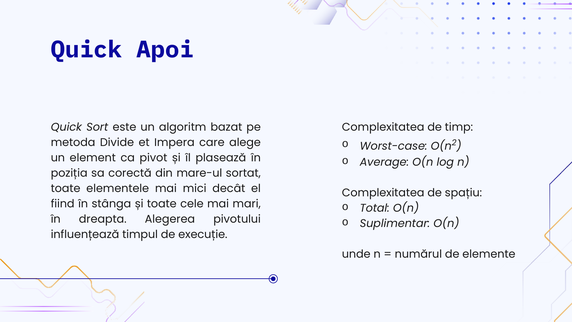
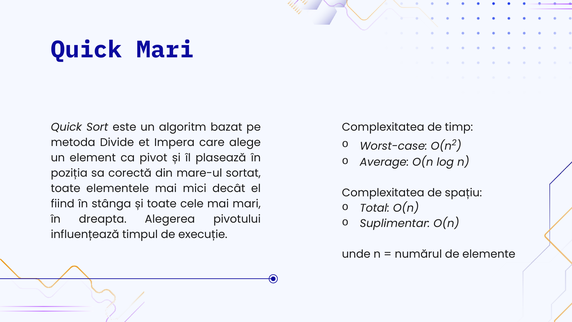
Quick Apoi: Apoi -> Mari (165, 50)
